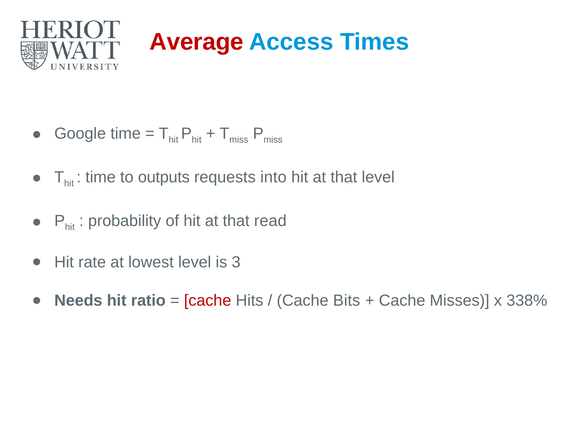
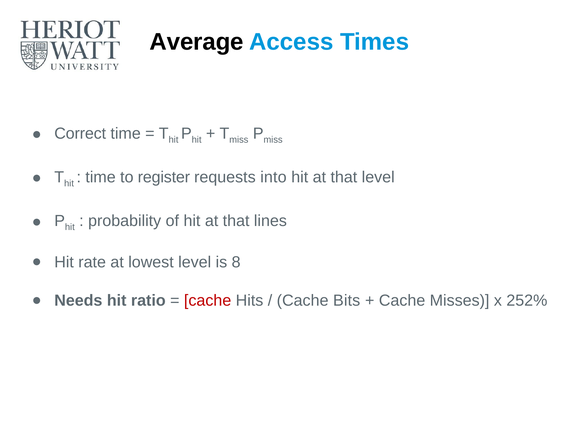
Average colour: red -> black (197, 42)
Google: Google -> Correct (80, 133)
outputs: outputs -> register (164, 177)
read: read -> lines (270, 221)
3: 3 -> 8 (236, 262)
338%: 338% -> 252% (527, 300)
